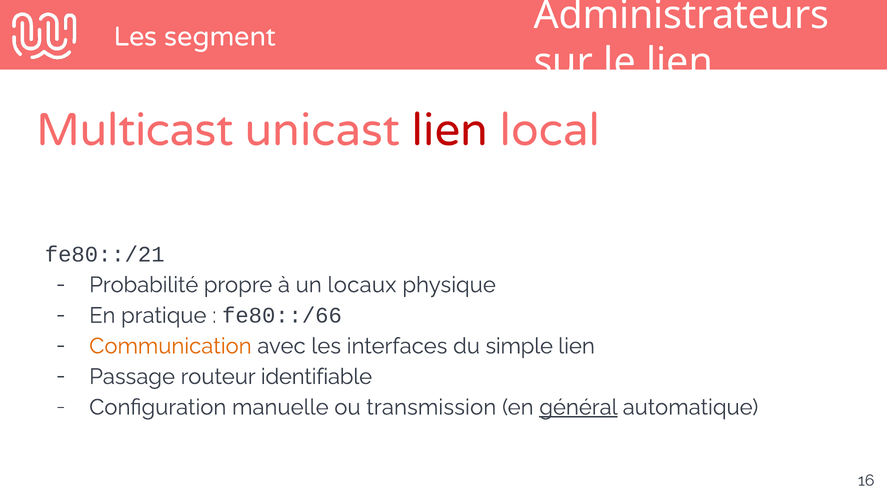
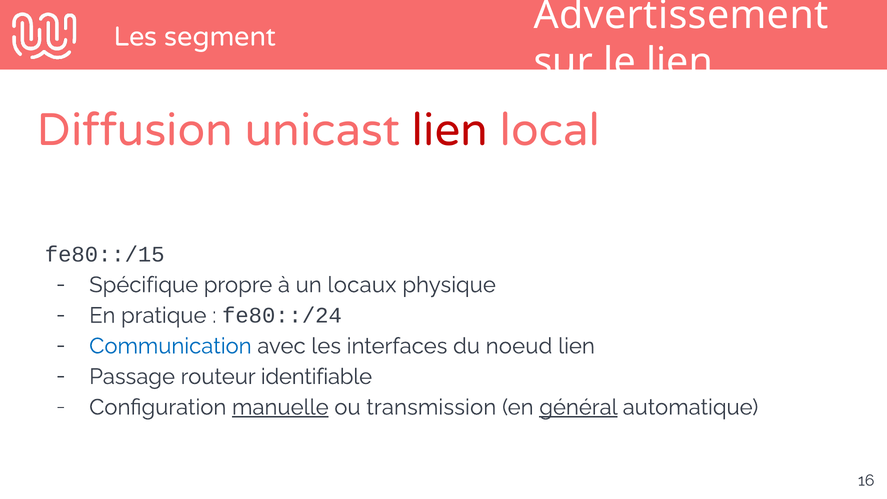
Administrateurs: Administrateurs -> Advertissement (681, 15)
Multicast: Multicast -> Diffusion (135, 130)
fe80::/21: fe80::/21 -> fe80::/15 (105, 254)
Probabilité: Probabilité -> Spécifique (144, 285)
fe80::/66: fe80::/66 -> fe80::/24 (282, 315)
Communication colour: orange -> blue (170, 346)
simple: simple -> noeud (519, 346)
manuelle underline: none -> present (280, 407)
